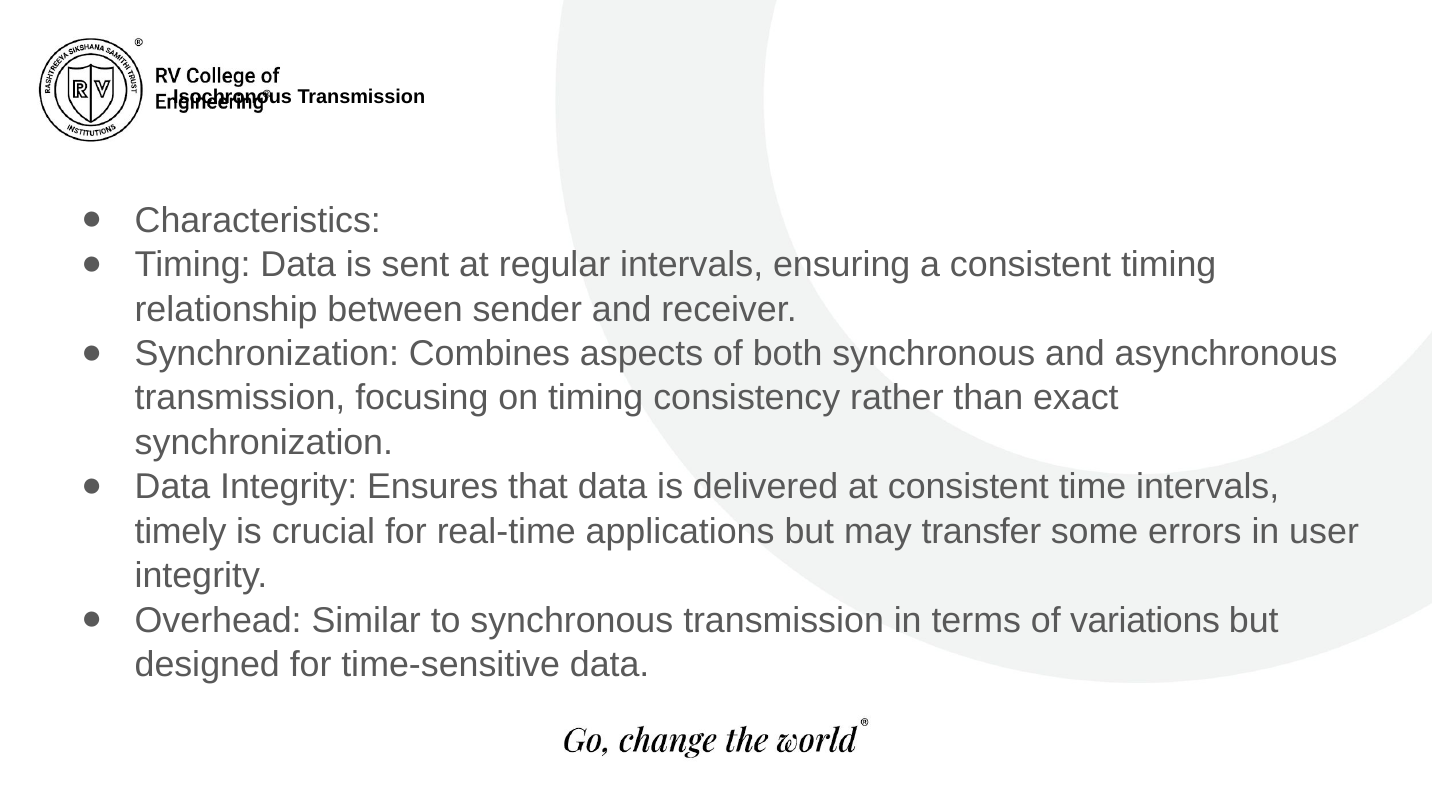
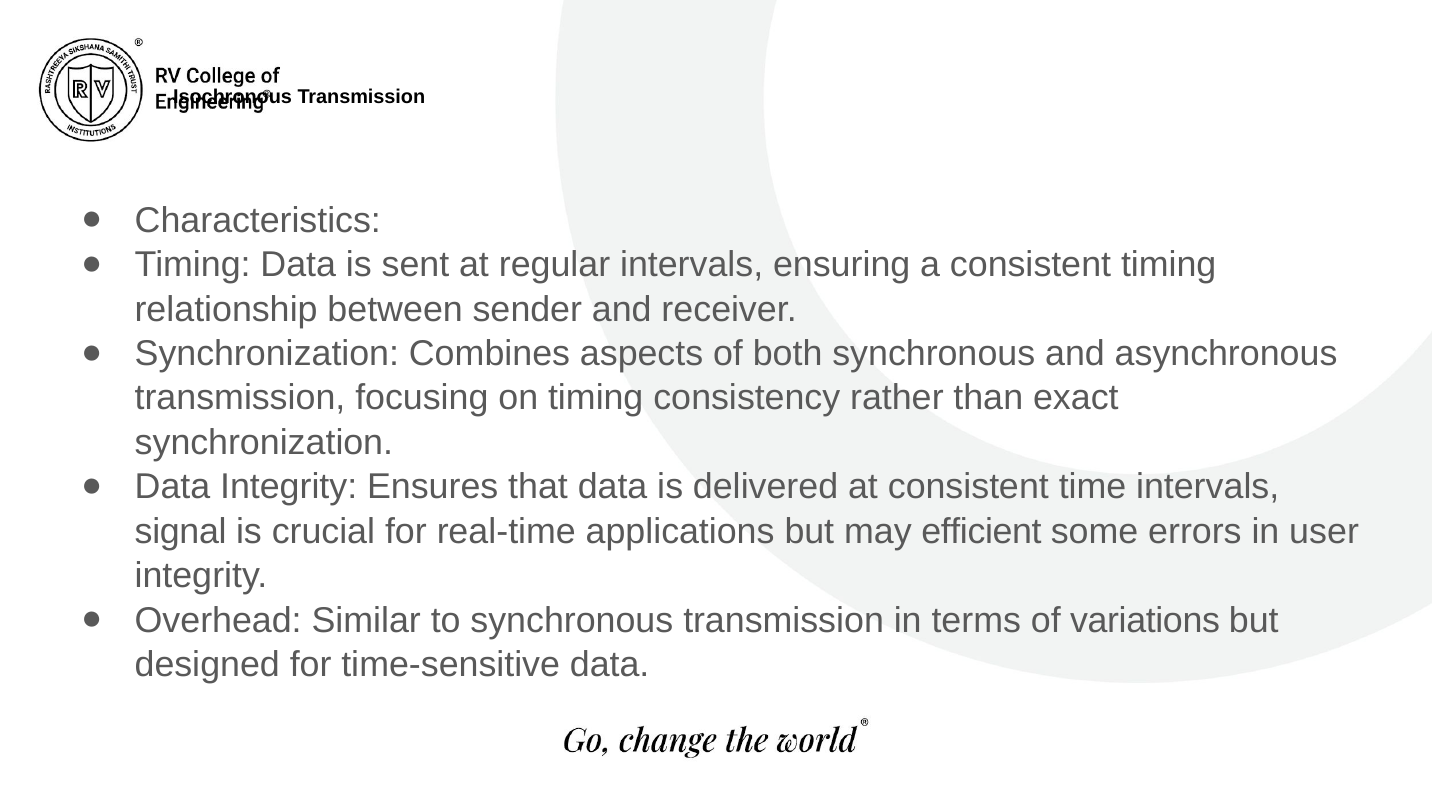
timely: timely -> signal (181, 531)
transfer: transfer -> efficient (981, 531)
